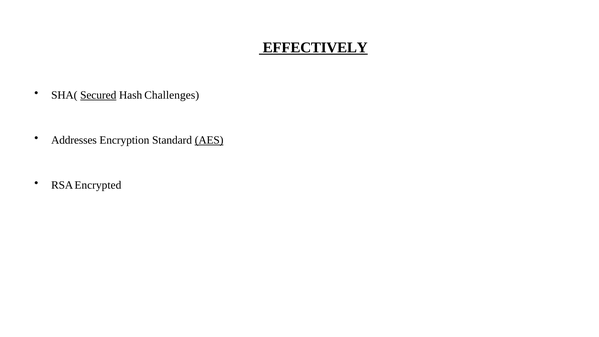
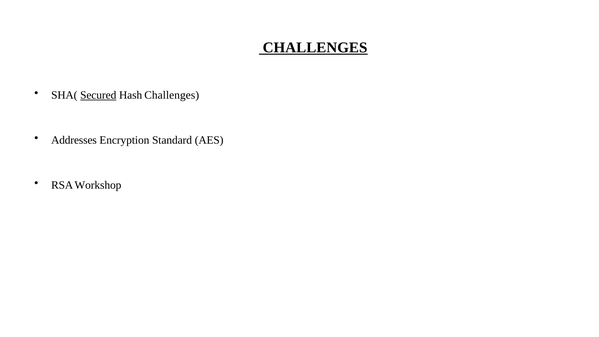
EFFECTIVELY: EFFECTIVELY -> CHALLENGES (315, 48)
AES underline: present -> none (209, 140)
Encrypted: Encrypted -> Workshop (98, 185)
